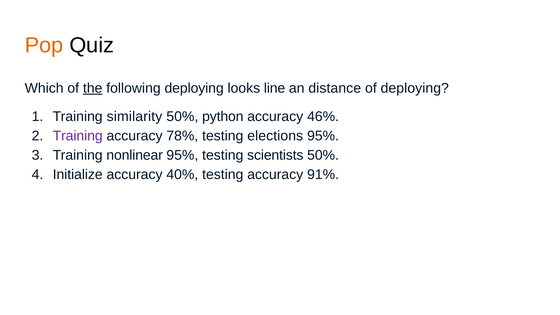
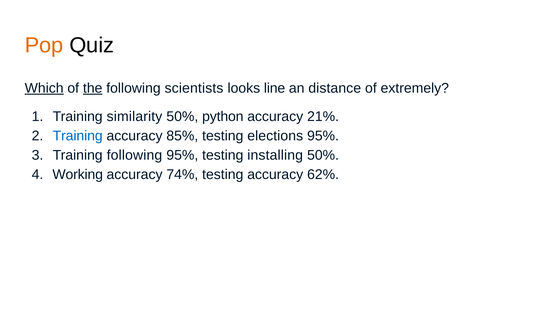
Which underline: none -> present (44, 88)
following deploying: deploying -> scientists (194, 88)
of deploying: deploying -> extremely (415, 88)
46%: 46% -> 21% (323, 117)
Training colour: purple -> blue (78, 136)
78%: 78% -> 85% (182, 136)
Training nonlinear: nonlinear -> following (134, 155)
scientists: scientists -> installing (275, 155)
Initialize: Initialize -> Working (78, 175)
40%: 40% -> 74% (182, 175)
91%: 91% -> 62% (323, 175)
